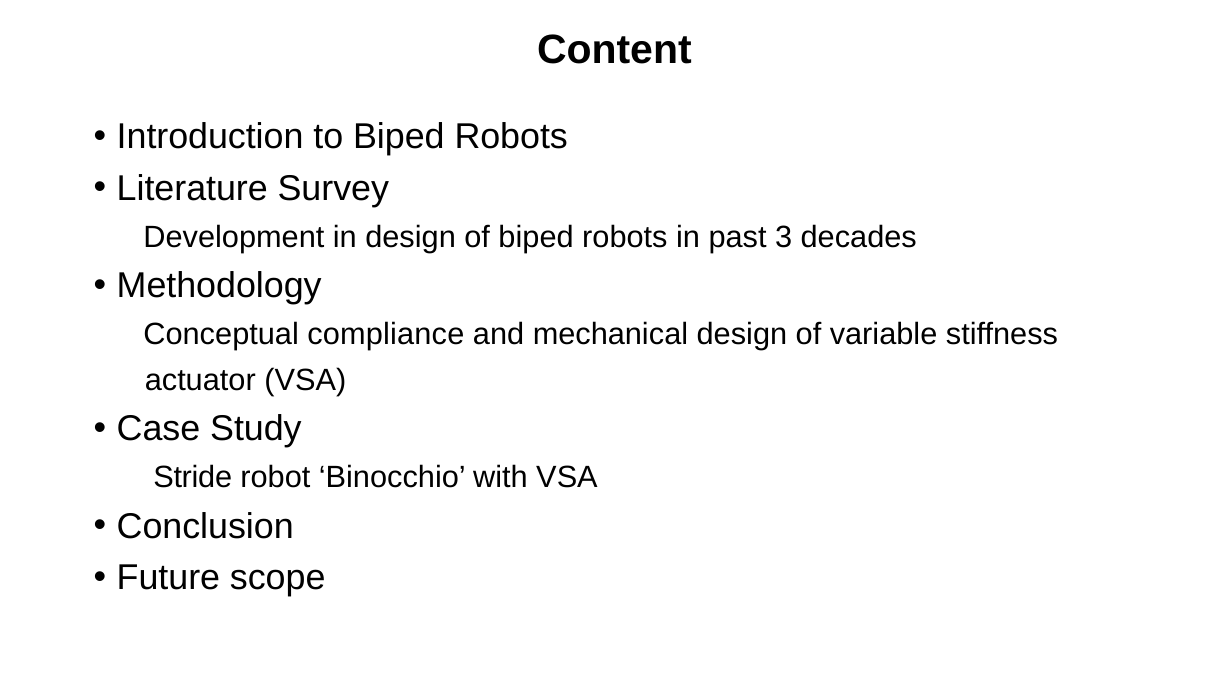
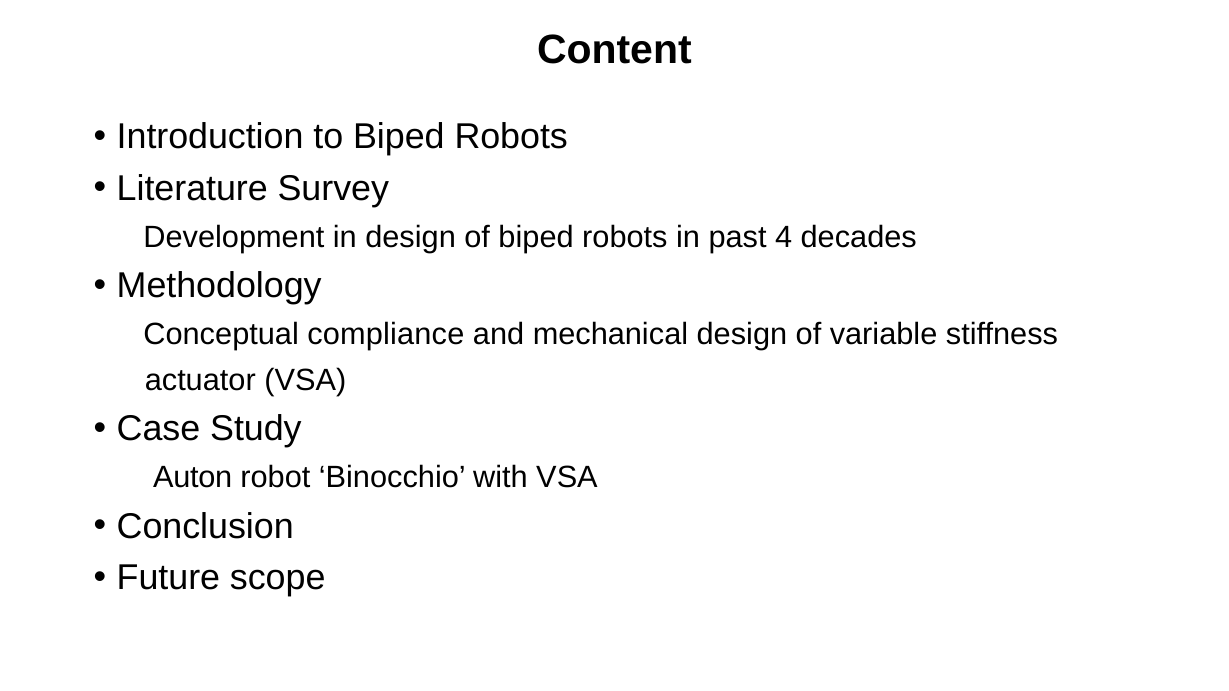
3: 3 -> 4 (784, 237)
Stride: Stride -> Auton (193, 478)
